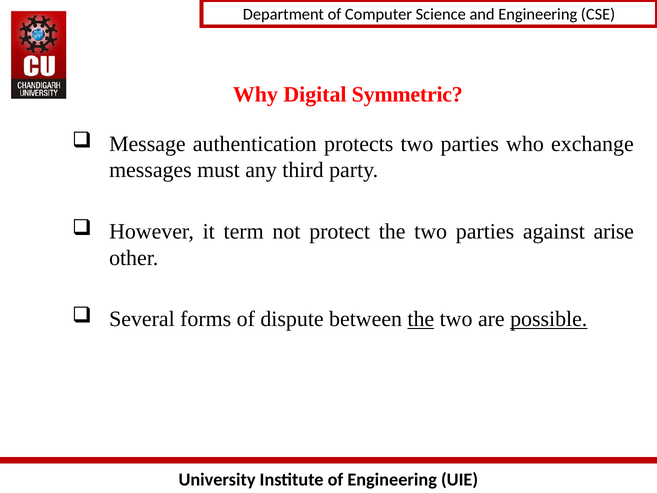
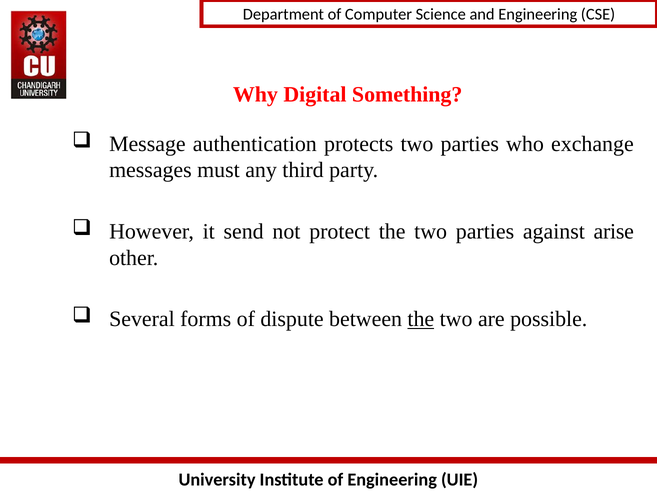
Symmetric: Symmetric -> Something (407, 95)
term: term -> send (244, 231)
possible underline: present -> none (549, 319)
